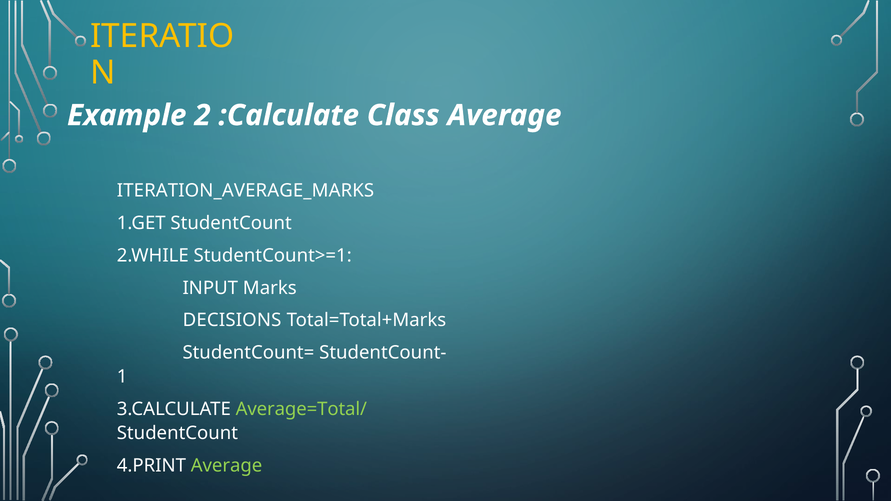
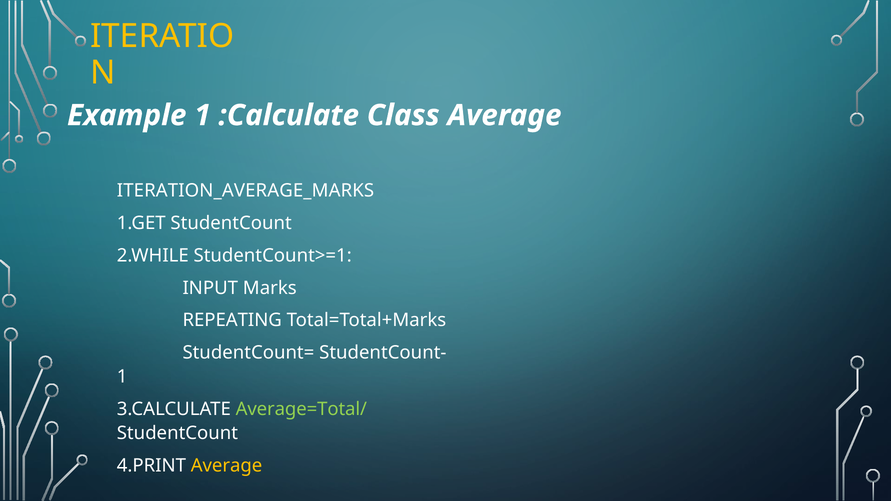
Example 2: 2 -> 1 (202, 115)
DECISIONS: DECISIONS -> REPEATING (232, 320)
Average colour: light green -> yellow (227, 466)
